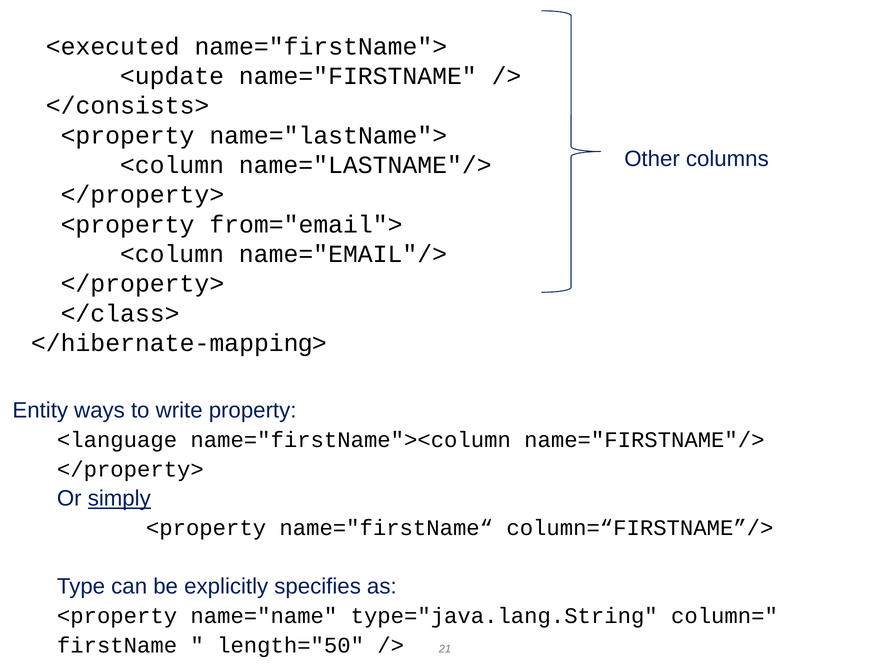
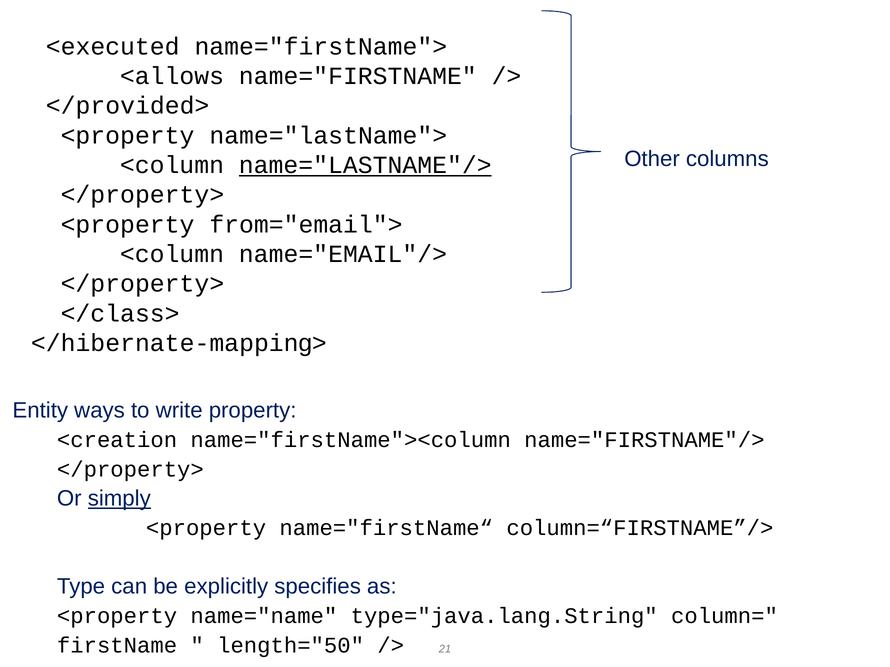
<update: <update -> <allows (172, 76)
</consists>: </consists> -> </provided> (128, 106)
name="LASTNAME"/> underline: none -> present (365, 165)
<language: <language -> <creation (117, 440)
